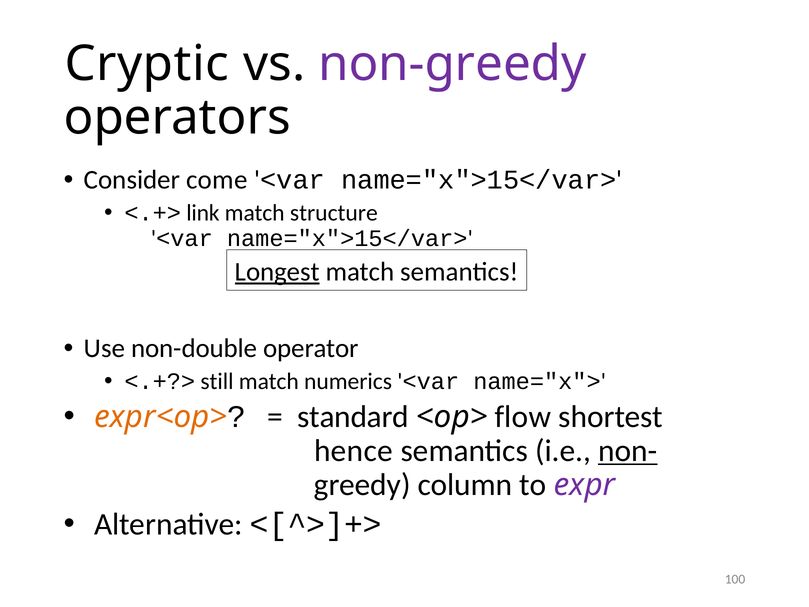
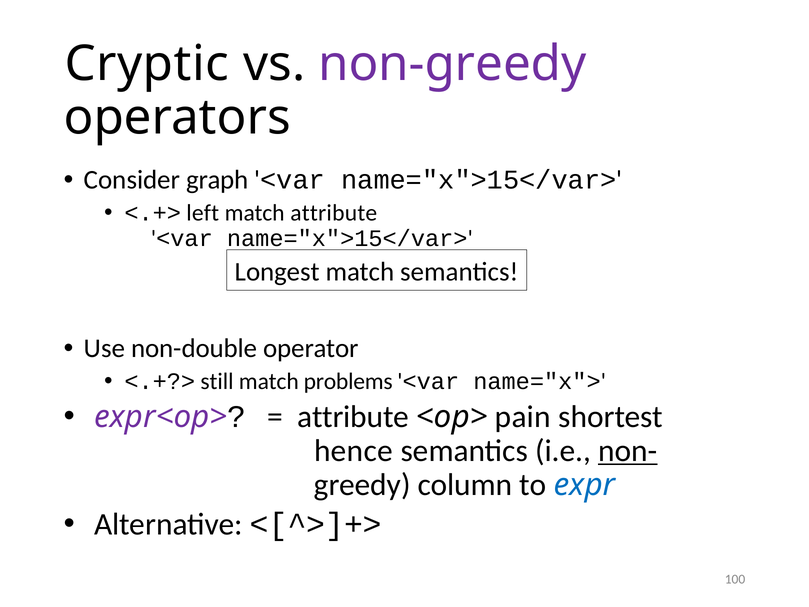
come: come -> graph (217, 180)
link: link -> left (203, 213)
match structure: structure -> attribute (334, 213)
Longest underline: present -> none (277, 272)
numerics: numerics -> problems (348, 381)
expr<op> colour: orange -> purple (161, 417)
standard: standard -> attribute (353, 417)
flow: flow -> pain (523, 417)
expr colour: purple -> blue (584, 485)
